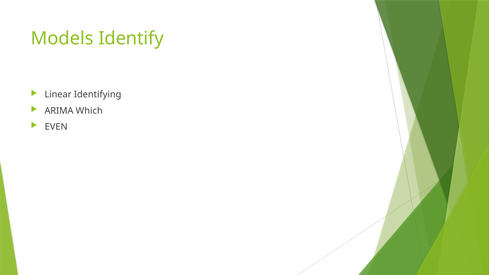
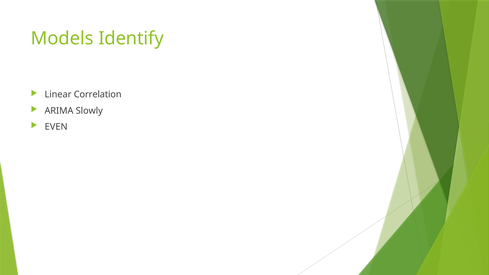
Identifying: Identifying -> Correlation (98, 95)
Which: Which -> Slowly (89, 111)
